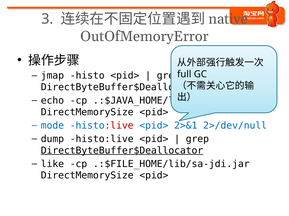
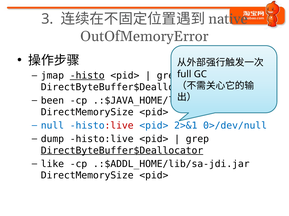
histo underline: none -> present (87, 76)
echo: echo -> been (52, 101)
mode: mode -> null (52, 126)
2>/dev/null: 2>/dev/null -> 0>/dev/null (235, 126)
.:$FILE_HOME/lib/sa-jdi.jar: .:$FILE_HOME/lib/sa-jdi.jar -> .:$ADDL_HOME/lib/sa-jdi.jar (171, 164)
